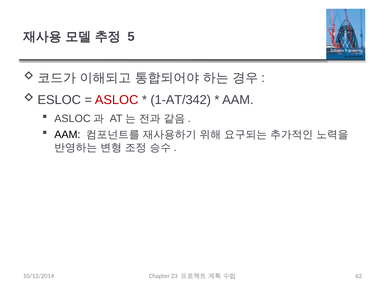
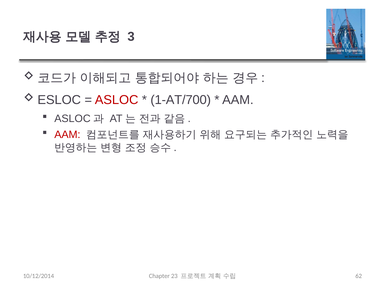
5: 5 -> 3 (131, 37)
1-AT/342: 1-AT/342 -> 1-AT/700 (181, 100)
AAM colour: black -> red (67, 135)
